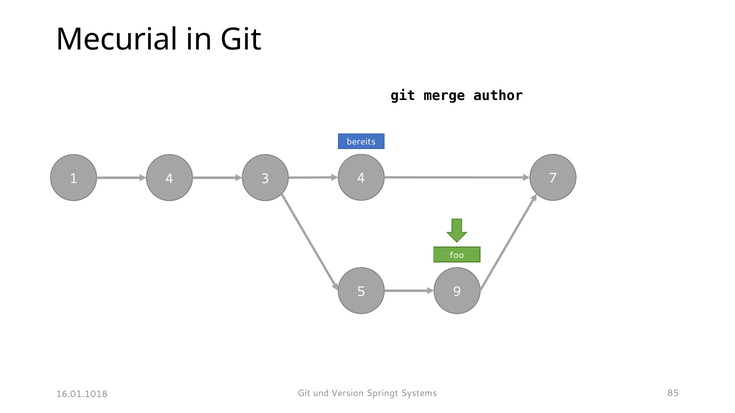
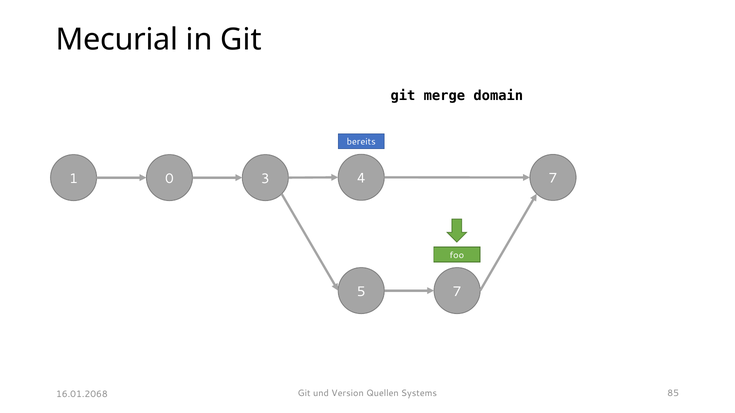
author: author -> domain (498, 96)
1 4: 4 -> 0 (169, 179)
5 9: 9 -> 7 (457, 292)
Springt: Springt -> Quellen (382, 394)
16.01.1018: 16.01.1018 -> 16.01.2068 (82, 395)
